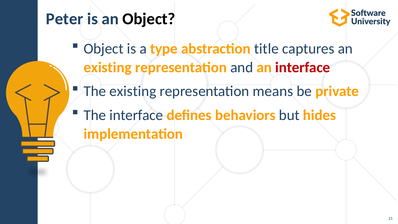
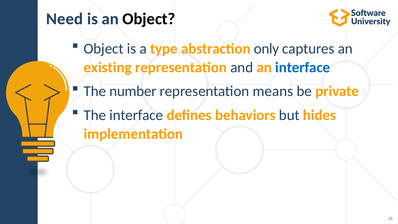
Peter: Peter -> Need (65, 19)
title: title -> only (267, 49)
interface colour: red -> blue (303, 67)
The existing: existing -> number (133, 91)
